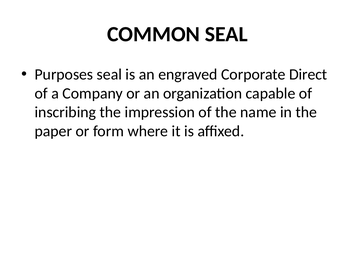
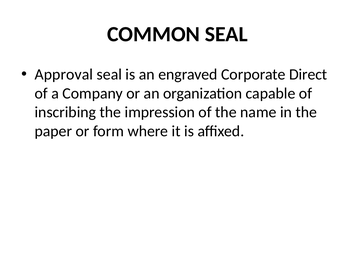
Purposes: Purposes -> Approval (64, 74)
